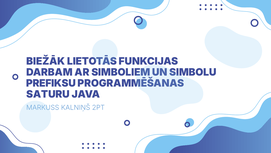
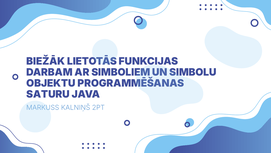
PREFIKSU: PREFIKSU -> OBJEKTU (51, 83)
